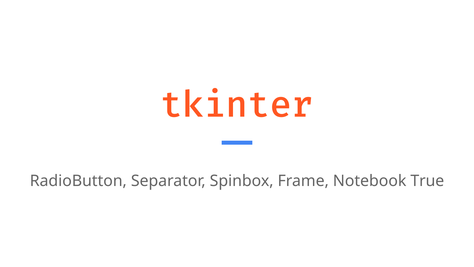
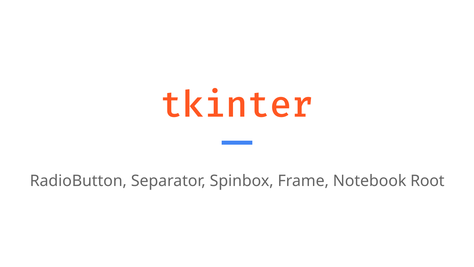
True: True -> Root (427, 181)
